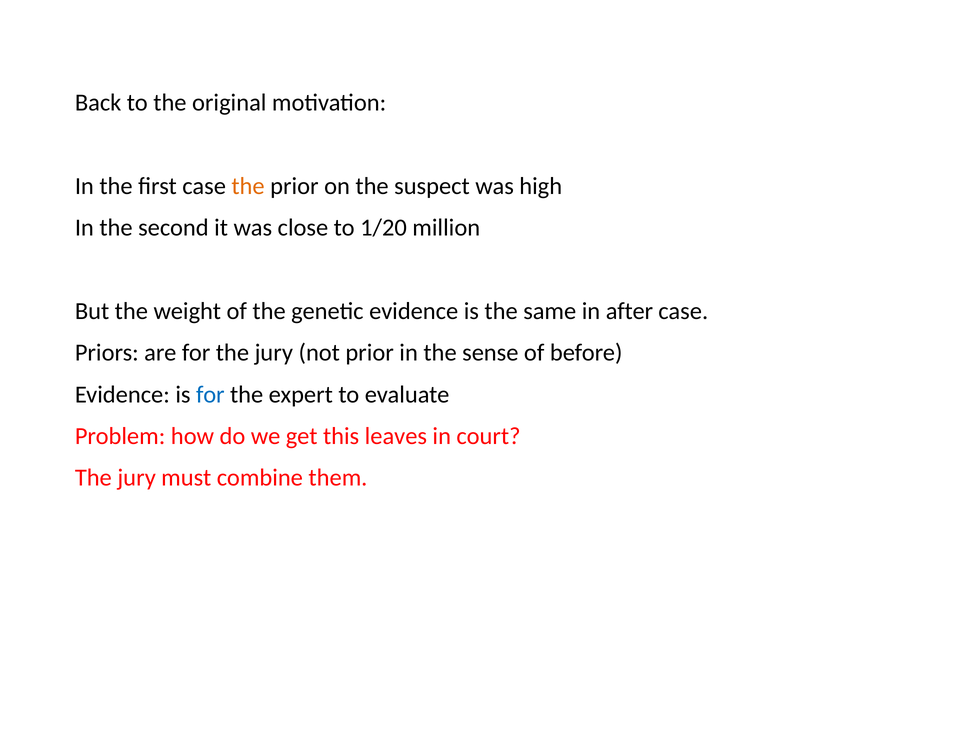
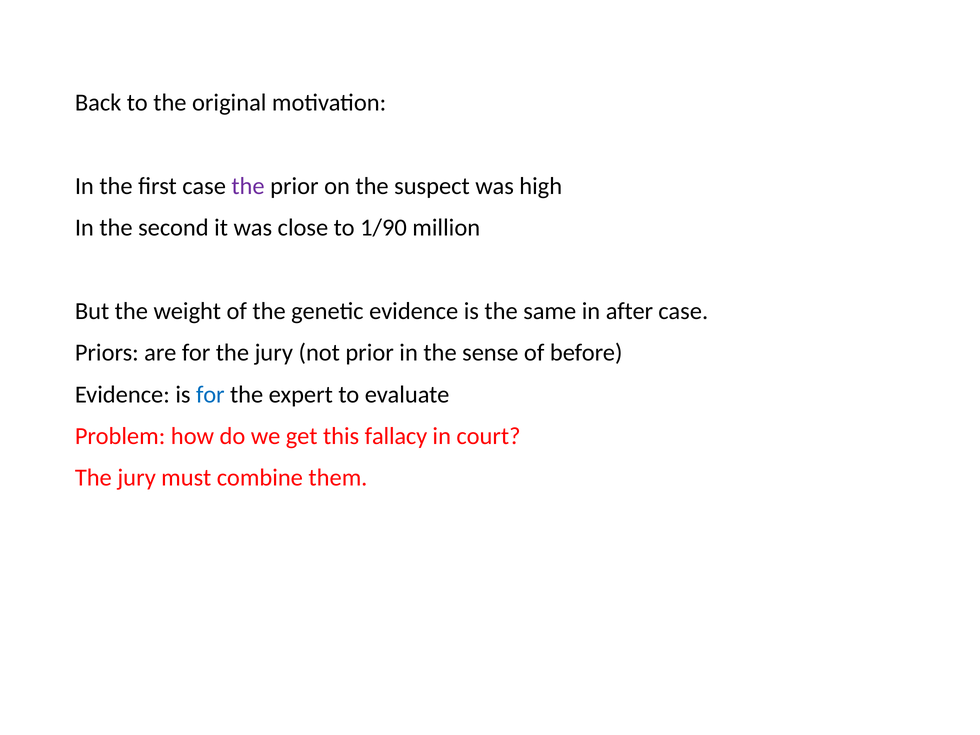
the colour: orange -> purple (248, 186)
1/20: 1/20 -> 1/90 (383, 228)
leaves: leaves -> fallacy (396, 436)
